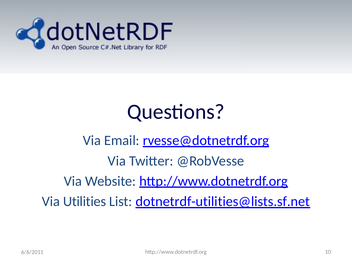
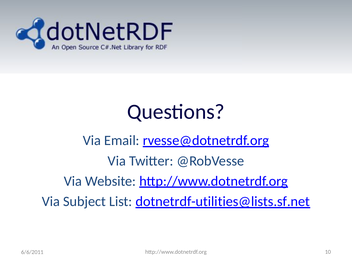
Utilities: Utilities -> Subject (84, 202)
